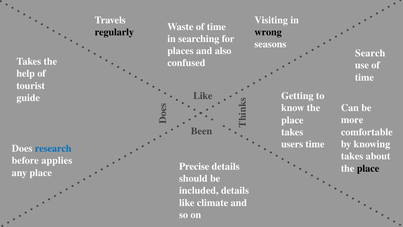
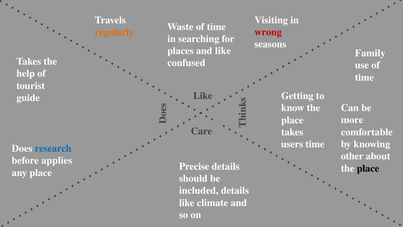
regularly colour: black -> orange (114, 32)
wrong colour: black -> red (268, 32)
and also: also -> like (223, 51)
Search: Search -> Family (370, 53)
Been: Been -> Care (201, 131)
takes: takes -> other (352, 156)
